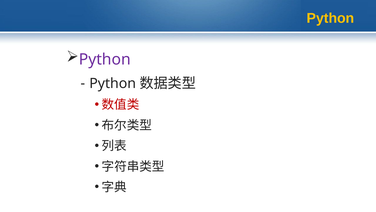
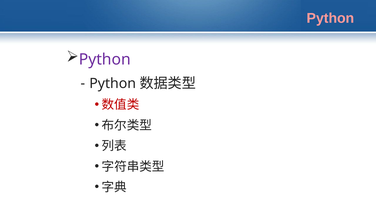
Python colour: yellow -> pink (330, 18)
